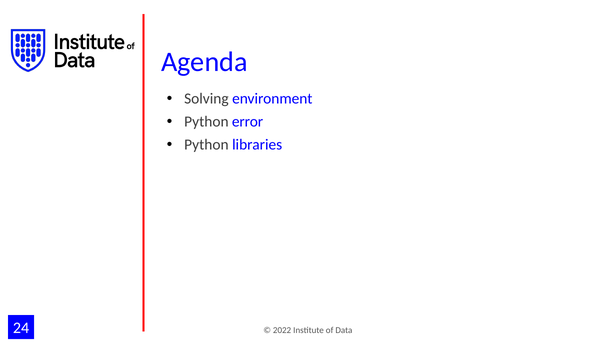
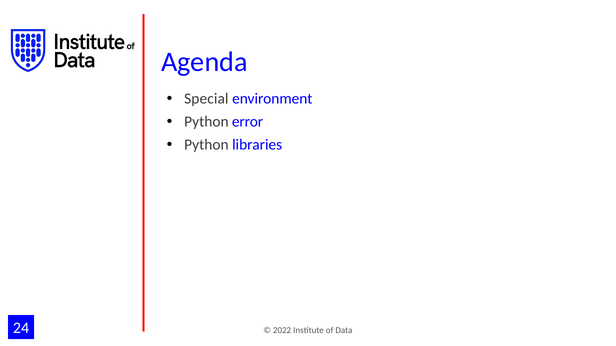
Solving: Solving -> Special (206, 99)
